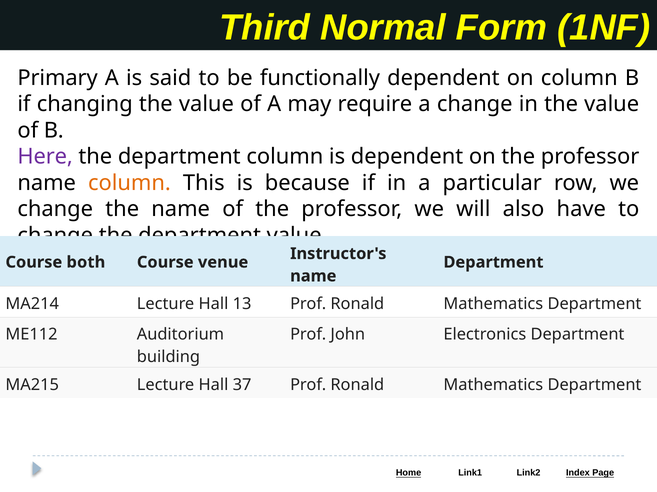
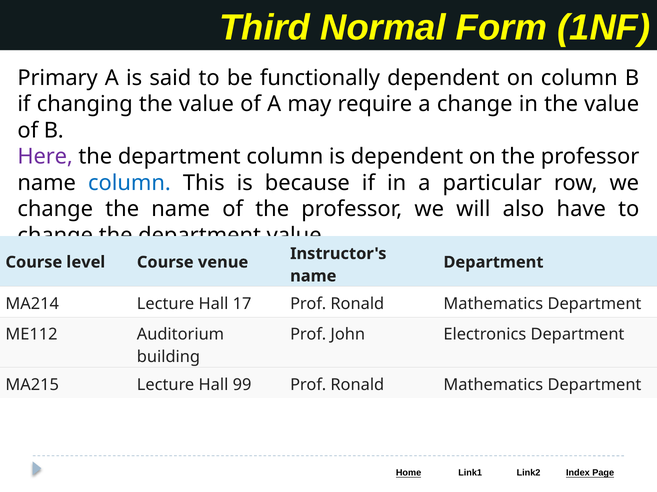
column colour: orange -> blue (129, 183)
both: both -> level (86, 263)
13: 13 -> 17 (242, 304)
37: 37 -> 99 (242, 385)
